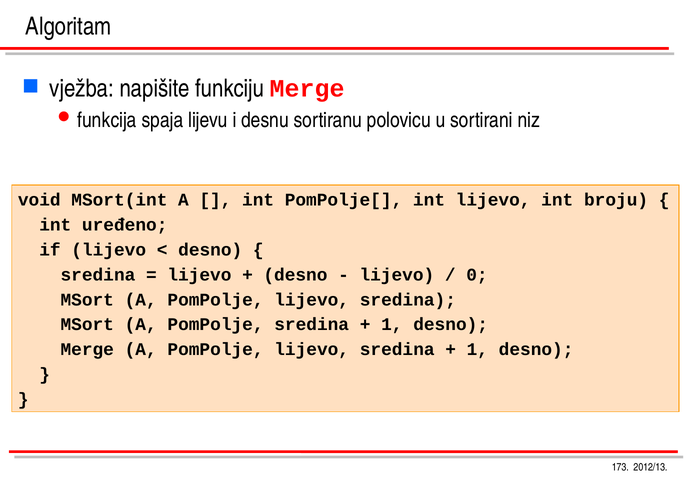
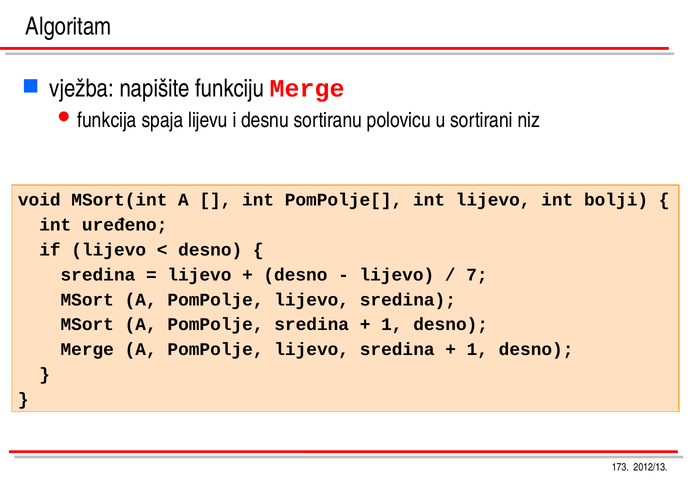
broju: broju -> bolji (616, 200)
0: 0 -> 7 (477, 275)
